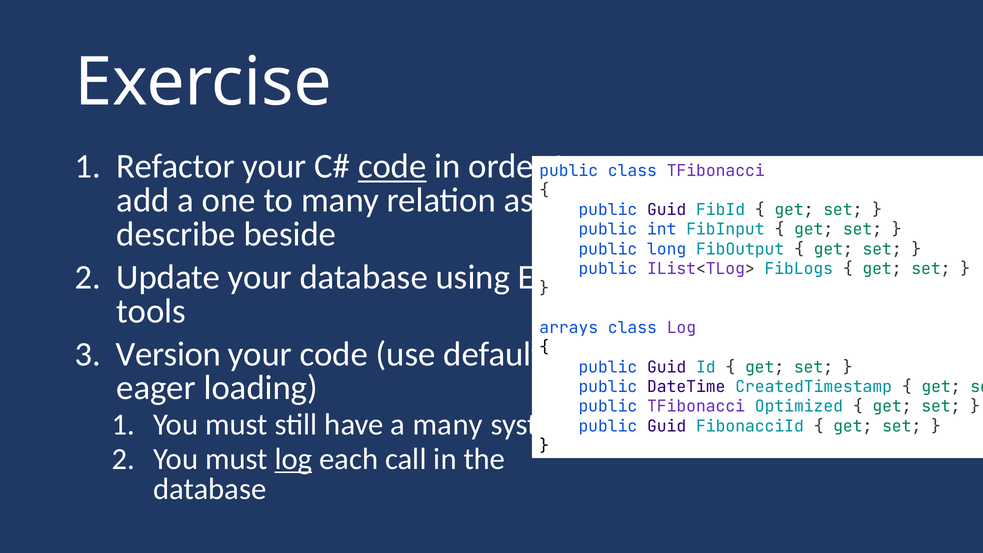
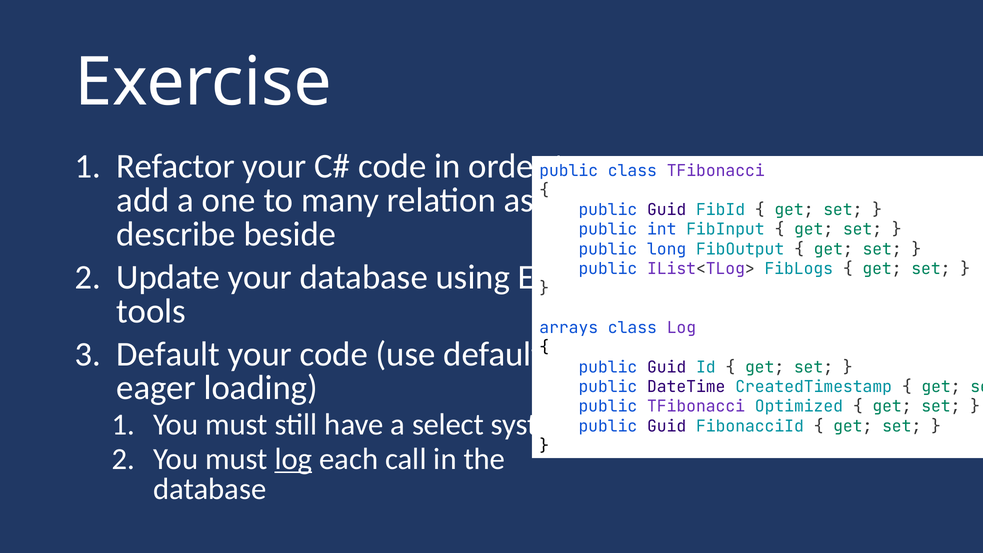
code underline: present -> none (392, 166)
Version: Version -> Default (168, 354)
a many: many -> select (448, 425)
